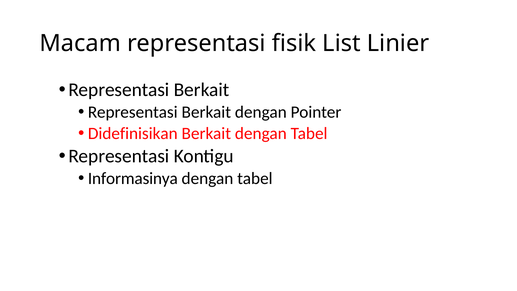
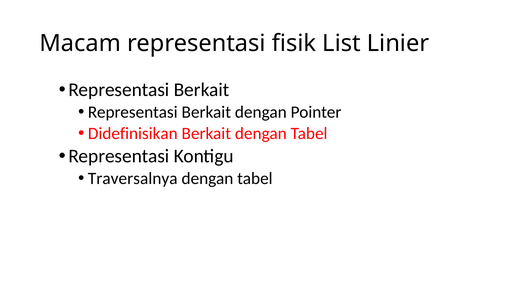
Informasinya: Informasinya -> Traversalnya (133, 178)
